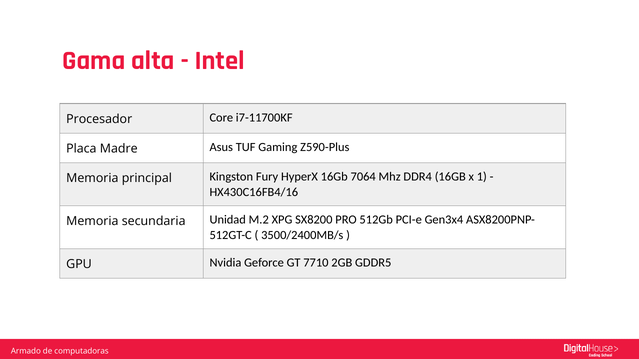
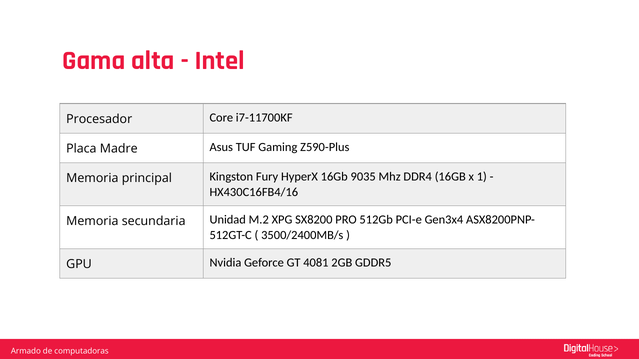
7064: 7064 -> 9035 (363, 177)
7710: 7710 -> 4081 (316, 263)
